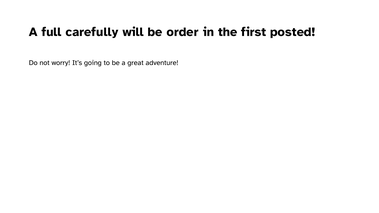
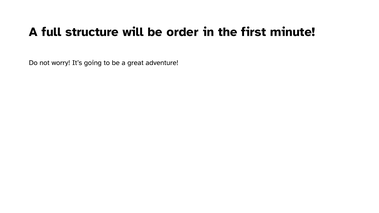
carefully: carefully -> structure (92, 32)
posted: posted -> minute (293, 32)
